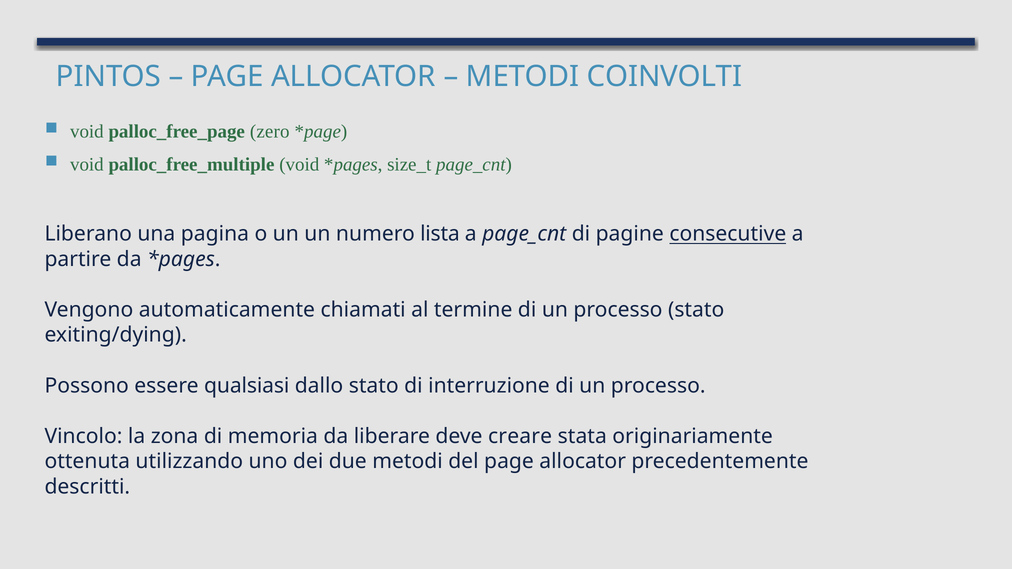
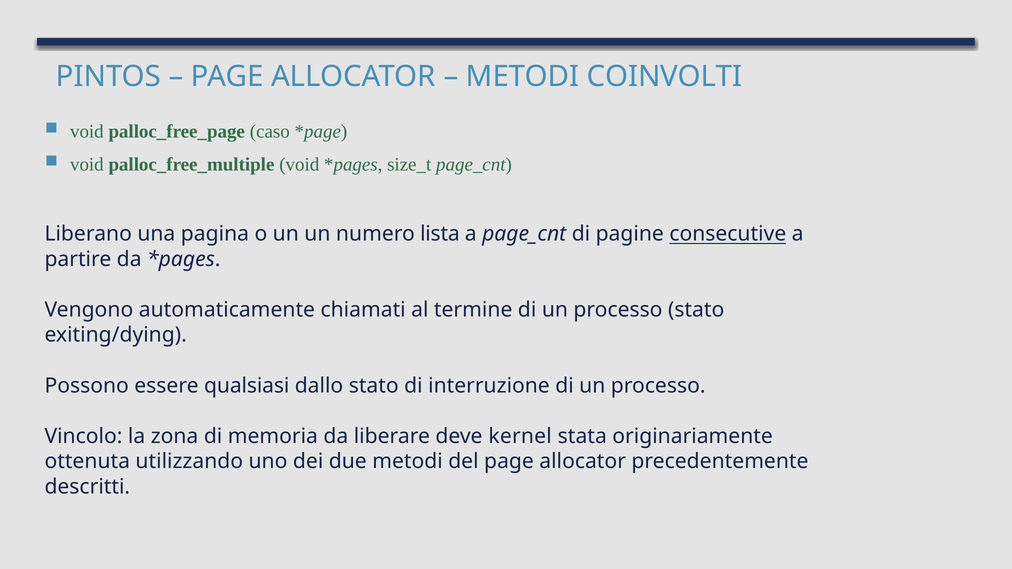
zero: zero -> caso (270, 132)
creare: creare -> kernel (520, 436)
